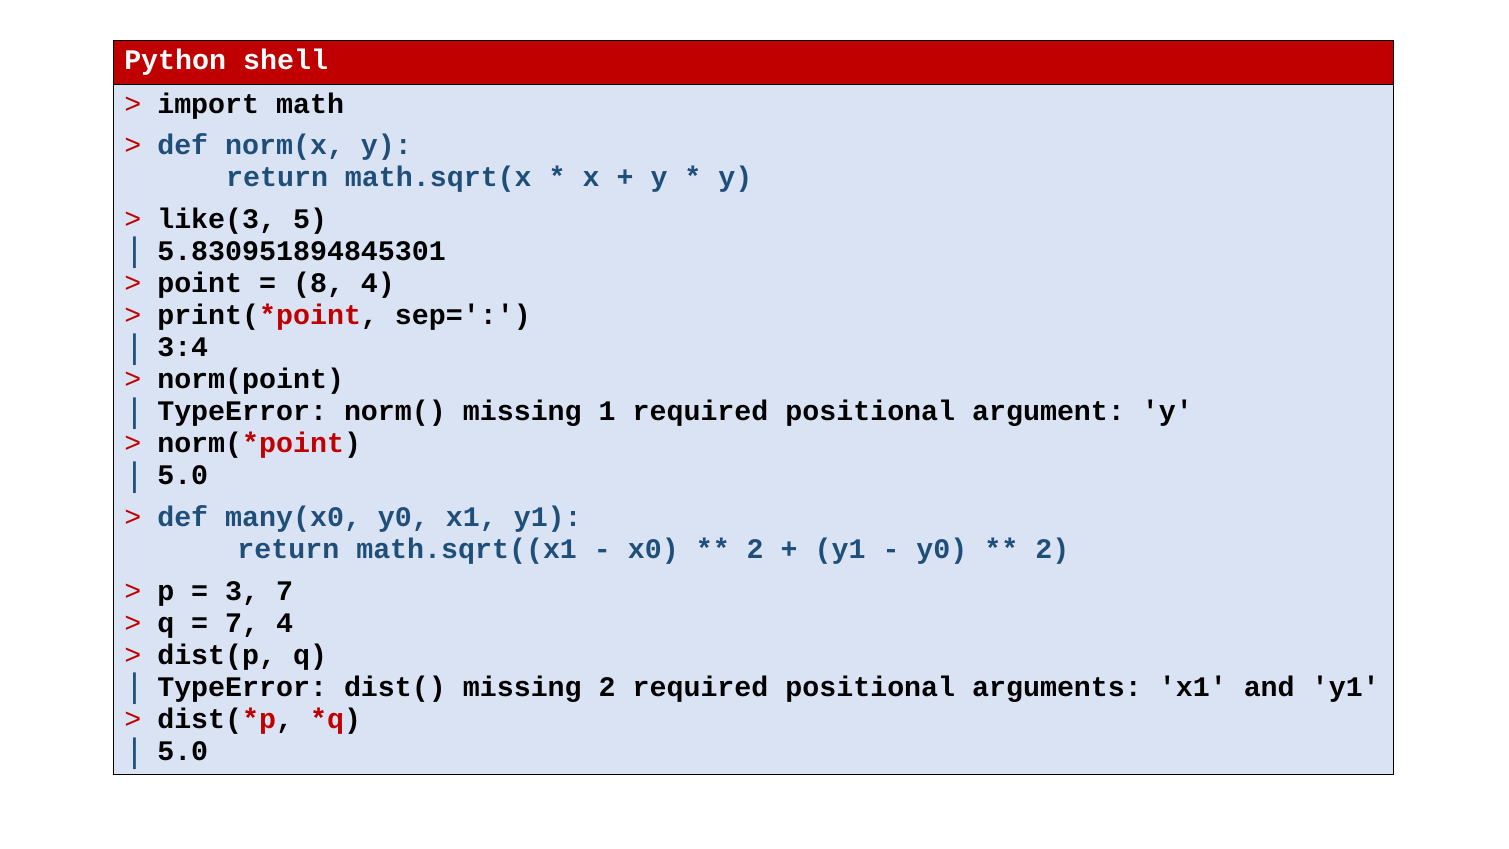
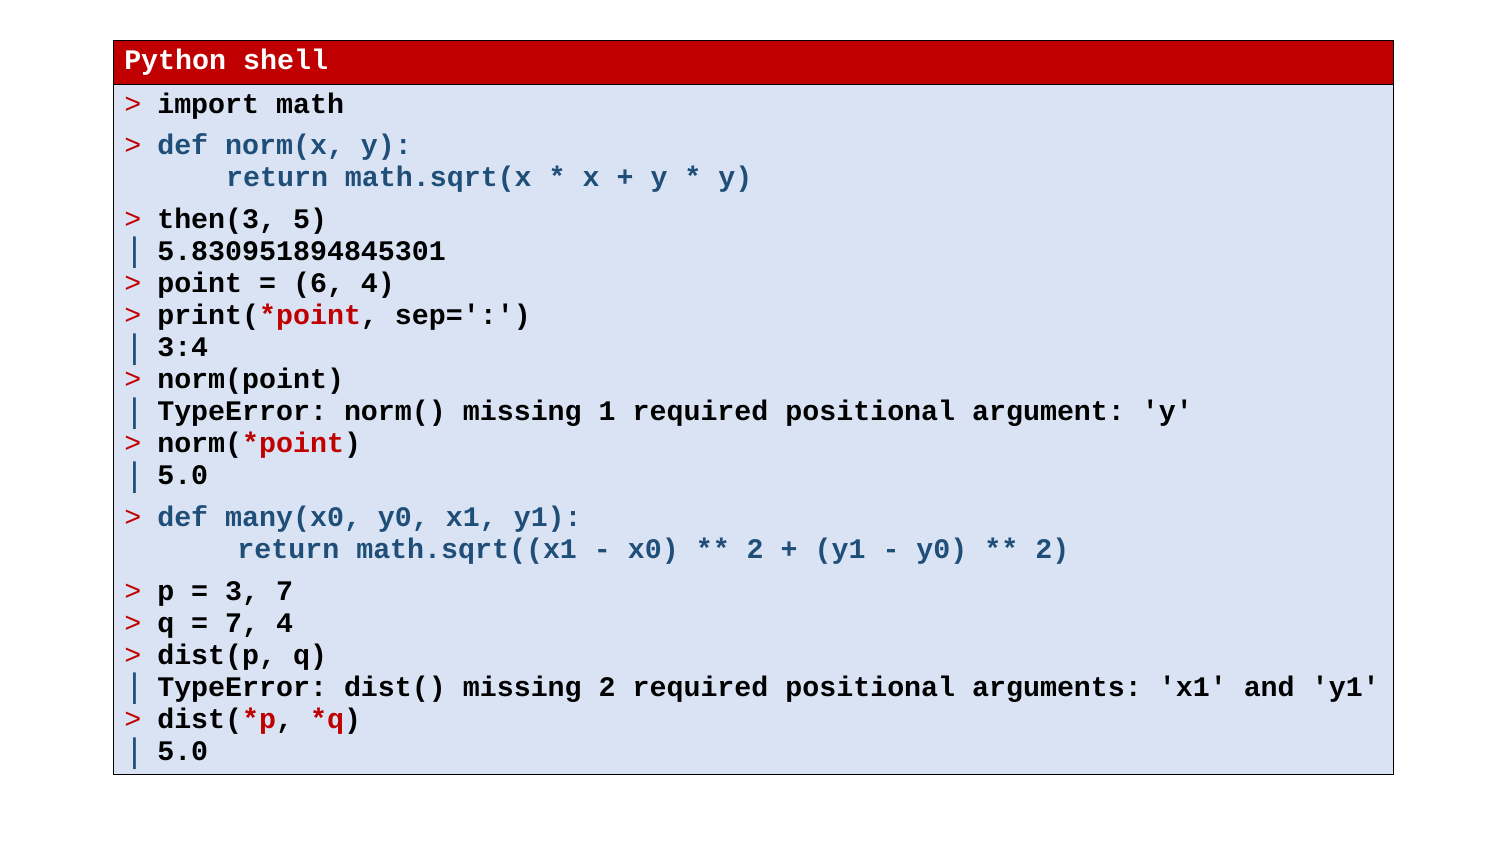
like(3: like(3 -> then(3 (217, 219)
8: 8 -> 6 (319, 283)
